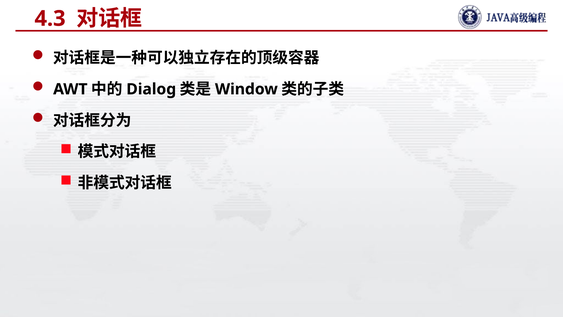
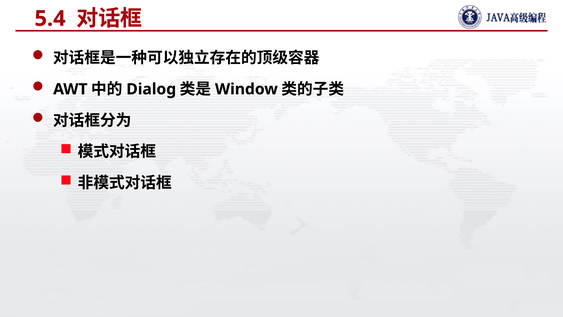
4.3: 4.3 -> 5.4 (50, 19)
